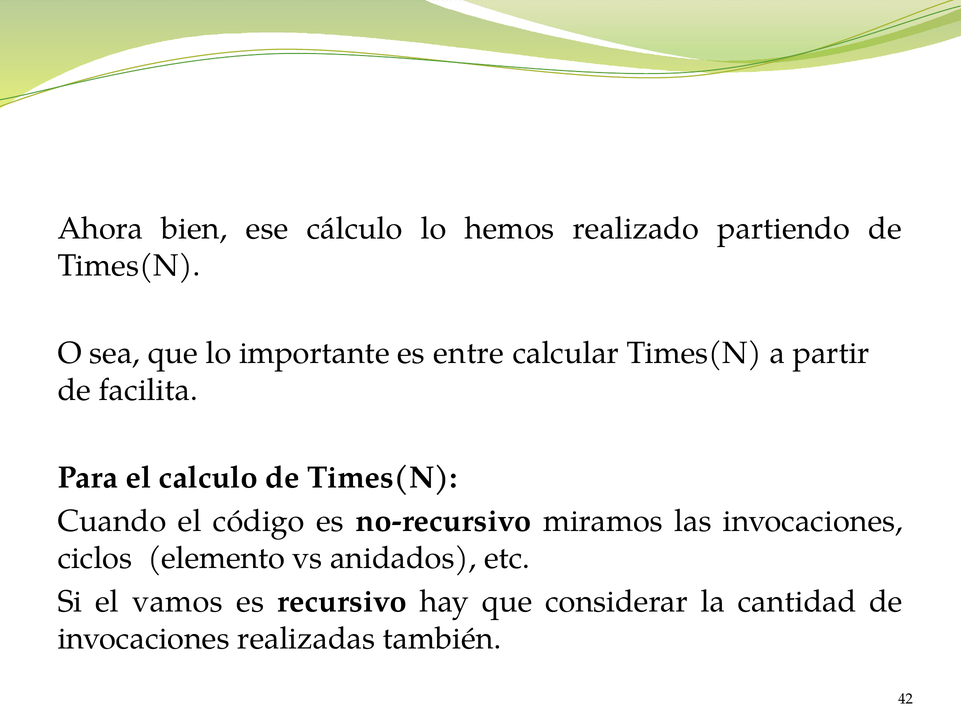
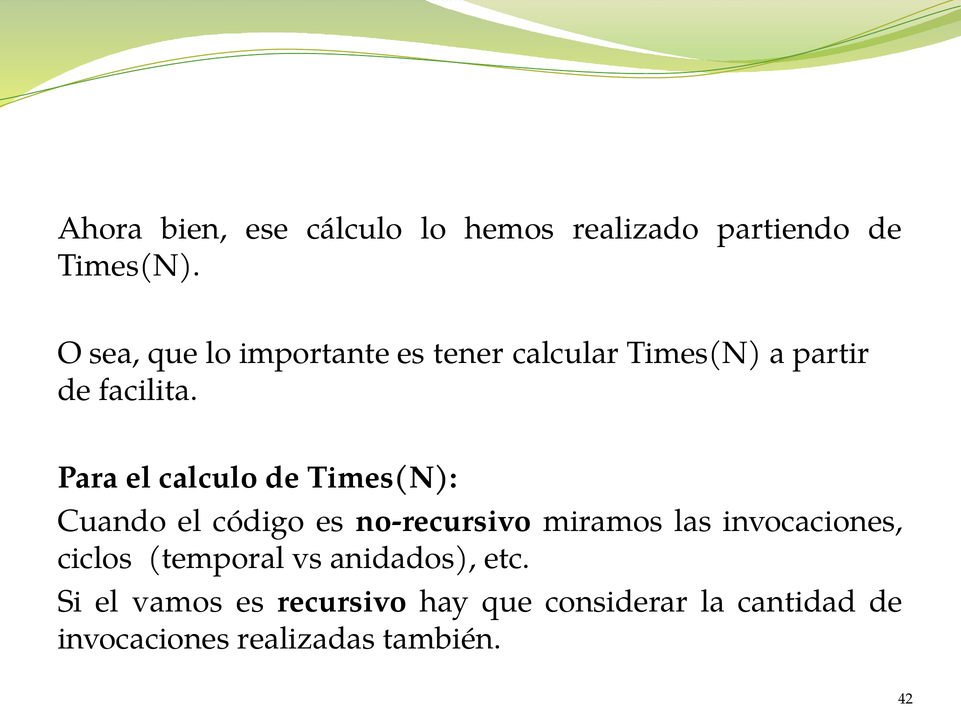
entre: entre -> tener (469, 353)
elemento: elemento -> temporal (216, 558)
